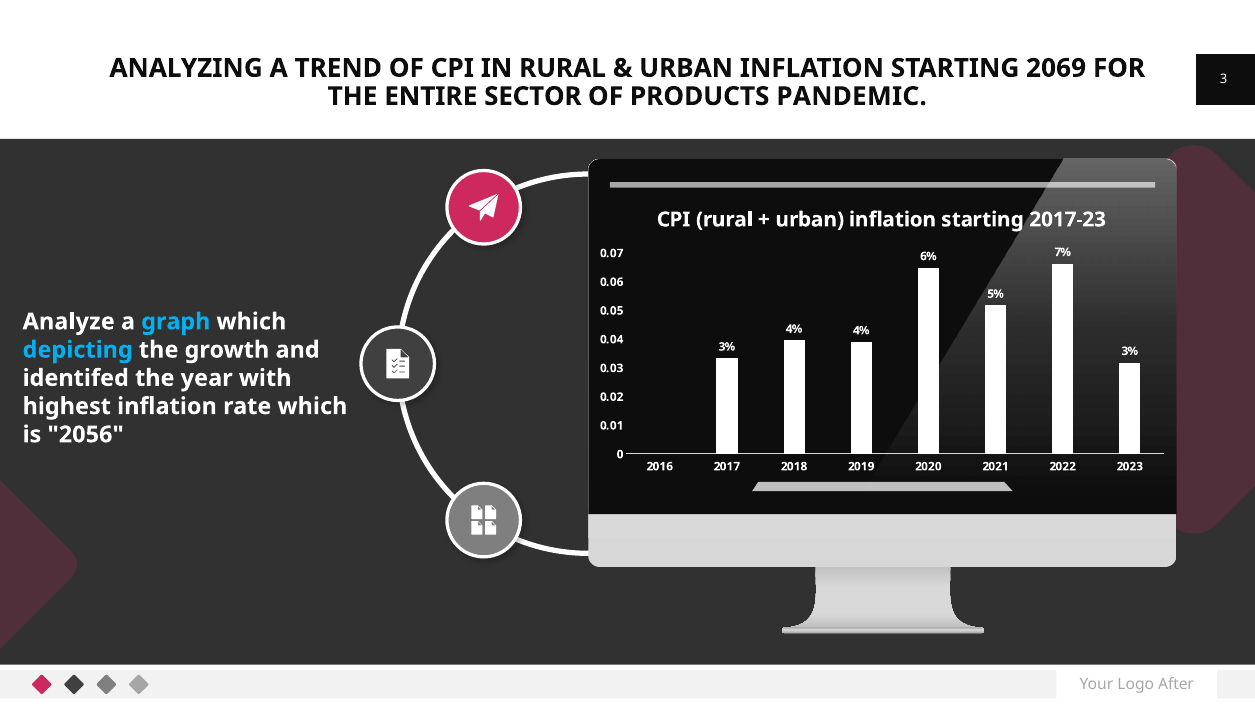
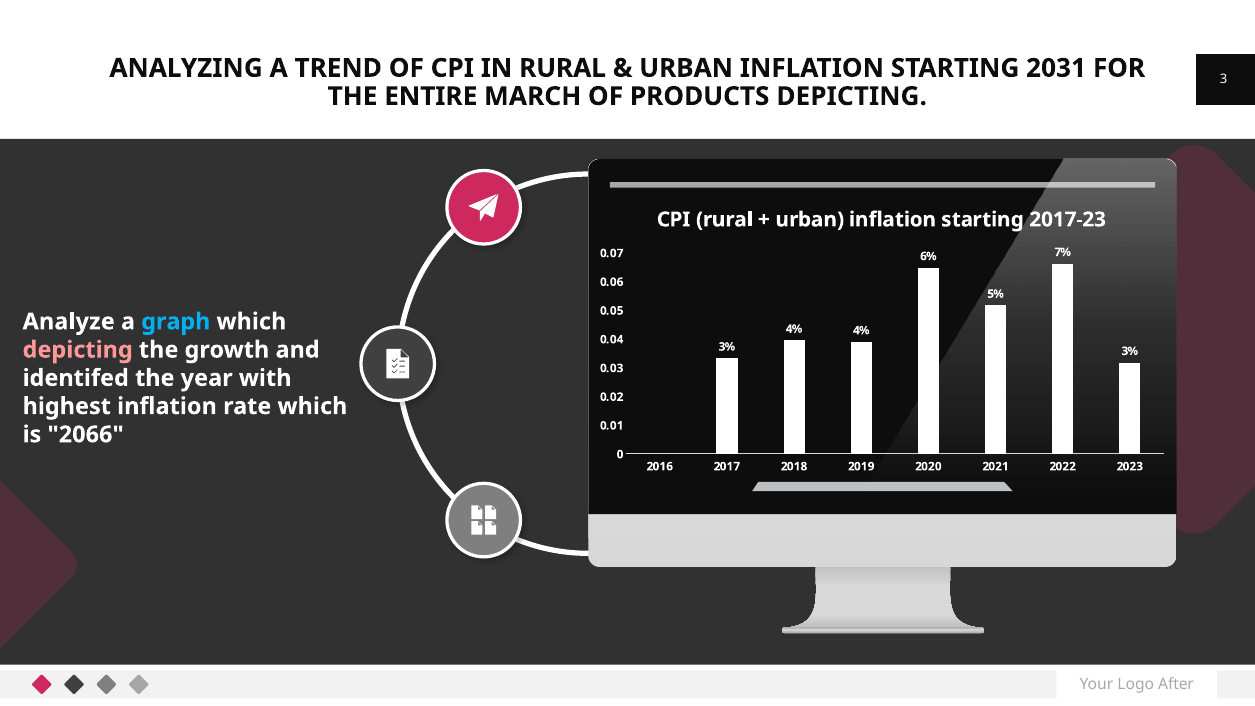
2069: 2069 -> 2031 (1056, 68)
SECTOR: SECTOR -> MARCH (533, 96)
PRODUCTS PANDEMIC: PANDEMIC -> DEPICTING (852, 96)
depicting colour: light blue -> pink (78, 350)
2056: 2056 -> 2066 (86, 435)
